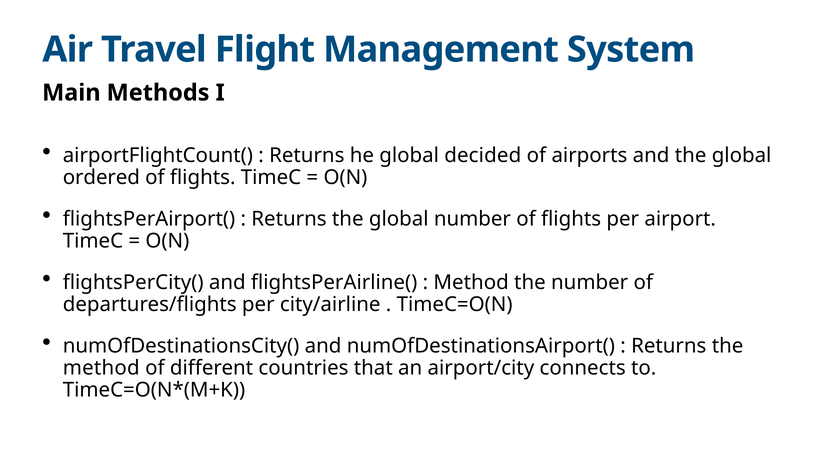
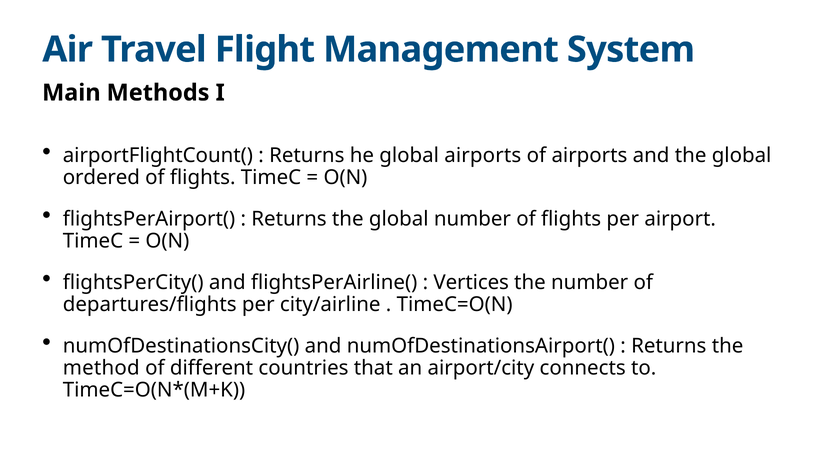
global decided: decided -> airports (483, 156)
Method: Method -> Vertices (471, 283)
